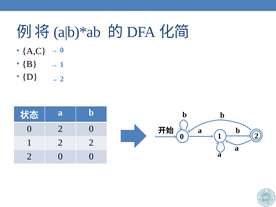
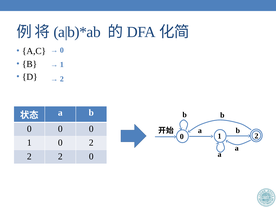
2: 2 -> 0 (60, 129)
2: 2 -> 0 (60, 143)
0: 0 -> 2 (60, 156)
